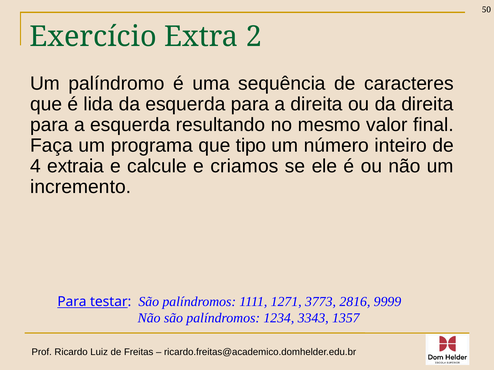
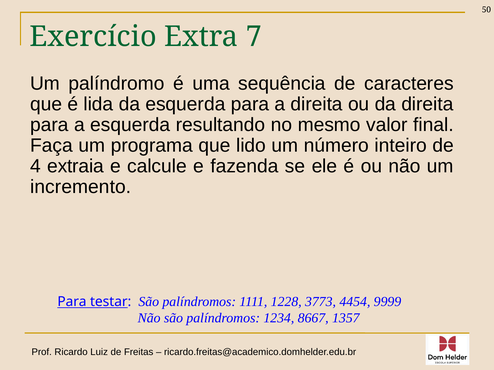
2: 2 -> 7 (254, 37)
tipo: tipo -> lido (251, 146)
criamos: criamos -> fazenda (245, 166)
1271: 1271 -> 1228 (286, 302)
2816: 2816 -> 4454 (355, 302)
3343: 3343 -> 8667 (313, 318)
